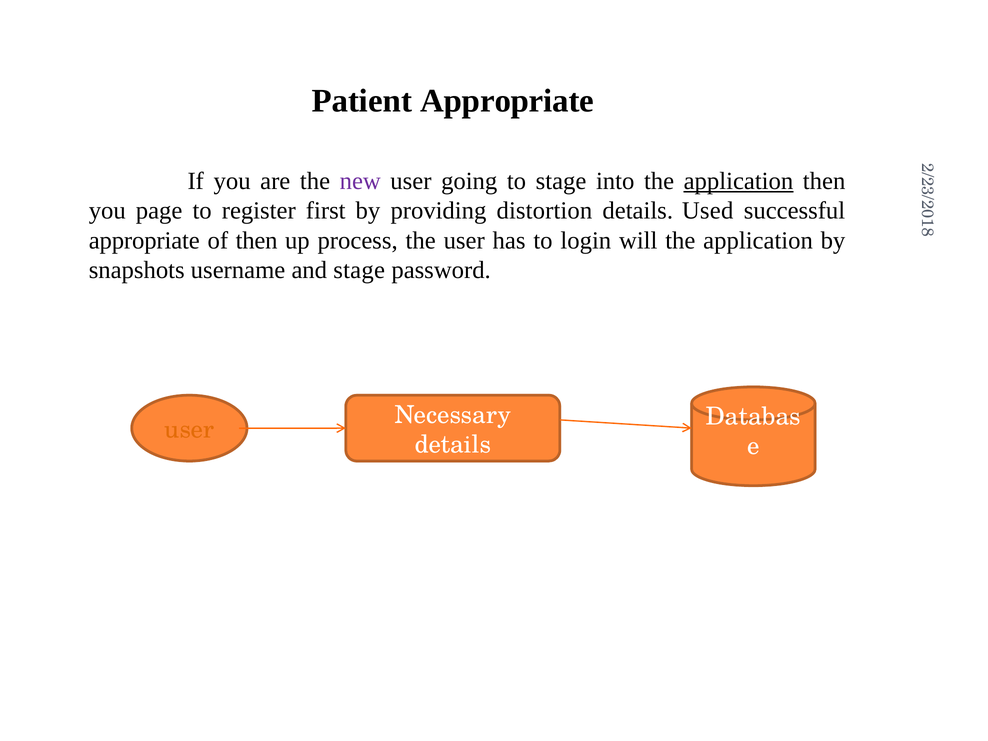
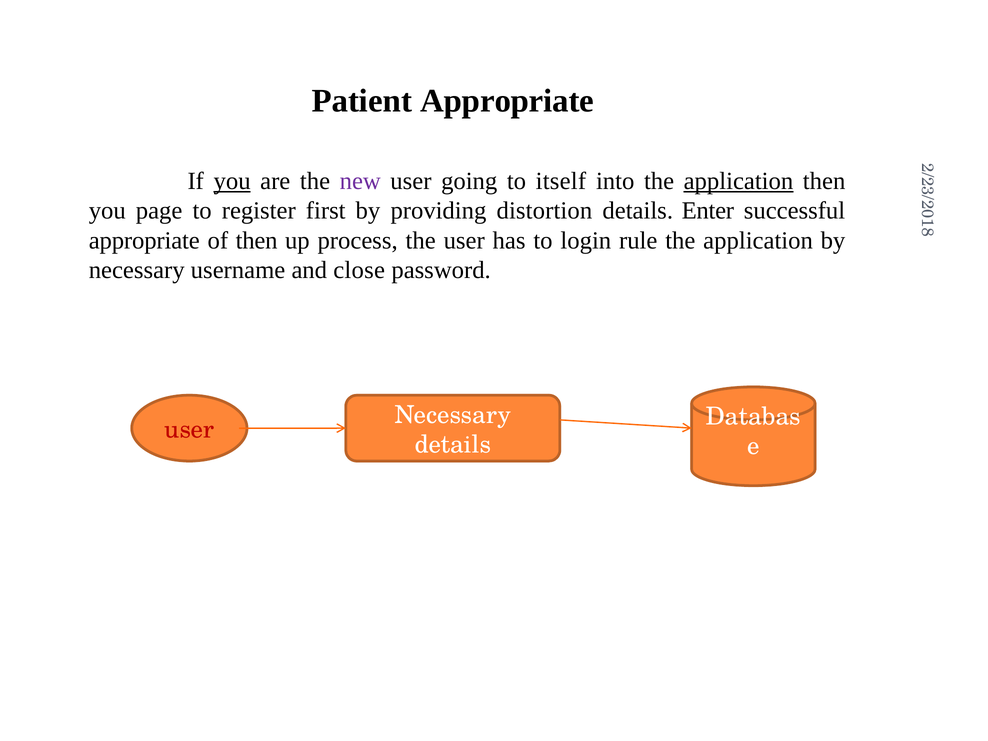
you underline: none -> present (232, 181)
to stage: stage -> itself (561, 181)
Used: Used -> Enter (708, 211)
will: will -> rule (638, 240)
snapshots: snapshots -> necessary (137, 270)
and stage: stage -> close (359, 270)
user colour: orange -> red (189, 430)
